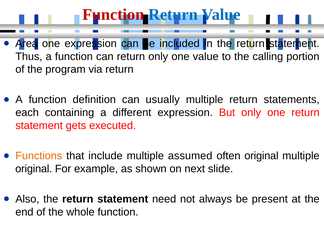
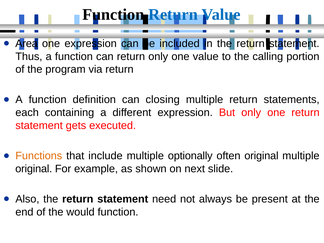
Function colour: red -> black (113, 15)
usually: usually -> closing (163, 100)
assumed: assumed -> optionally (190, 156)
whole: whole -> would (81, 212)
